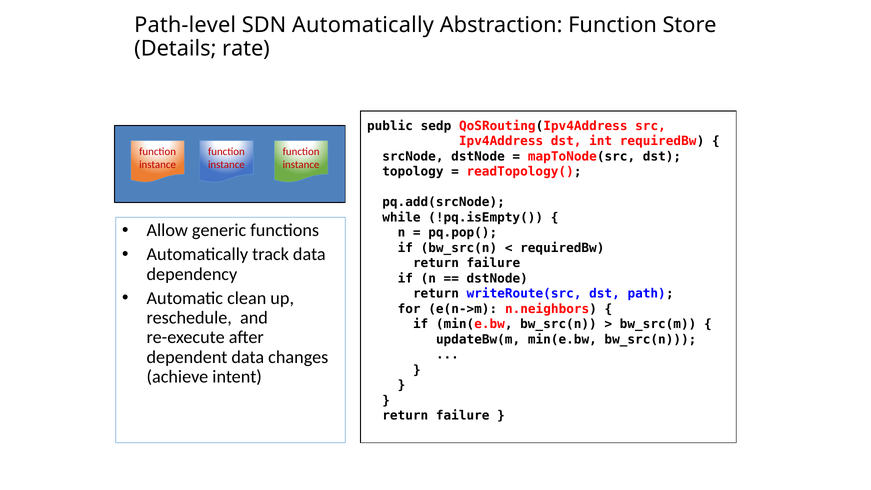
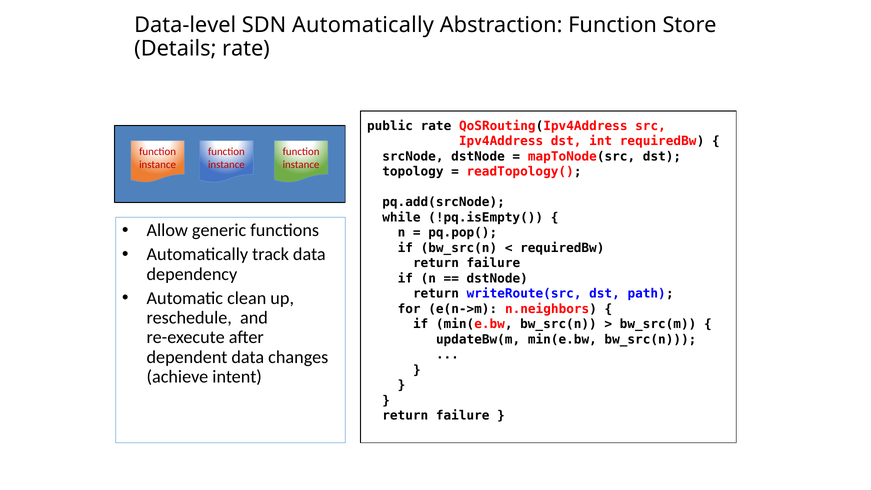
Path-level: Path-level -> Data-level (185, 25)
public sedp: sedp -> rate (436, 126)
